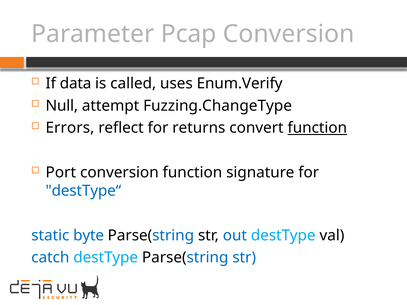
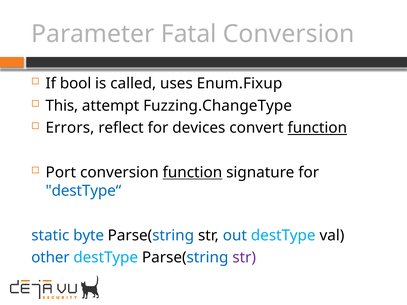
Pcap: Pcap -> Fatal (189, 34)
data: data -> bool (76, 83)
Enum.Verify: Enum.Verify -> Enum.Fixup (239, 83)
Null: Null -> This (62, 106)
returns: returns -> devices (199, 128)
function underline: none -> present (192, 173)
catch: catch -> other (50, 258)
str colour: blue -> purple (244, 258)
